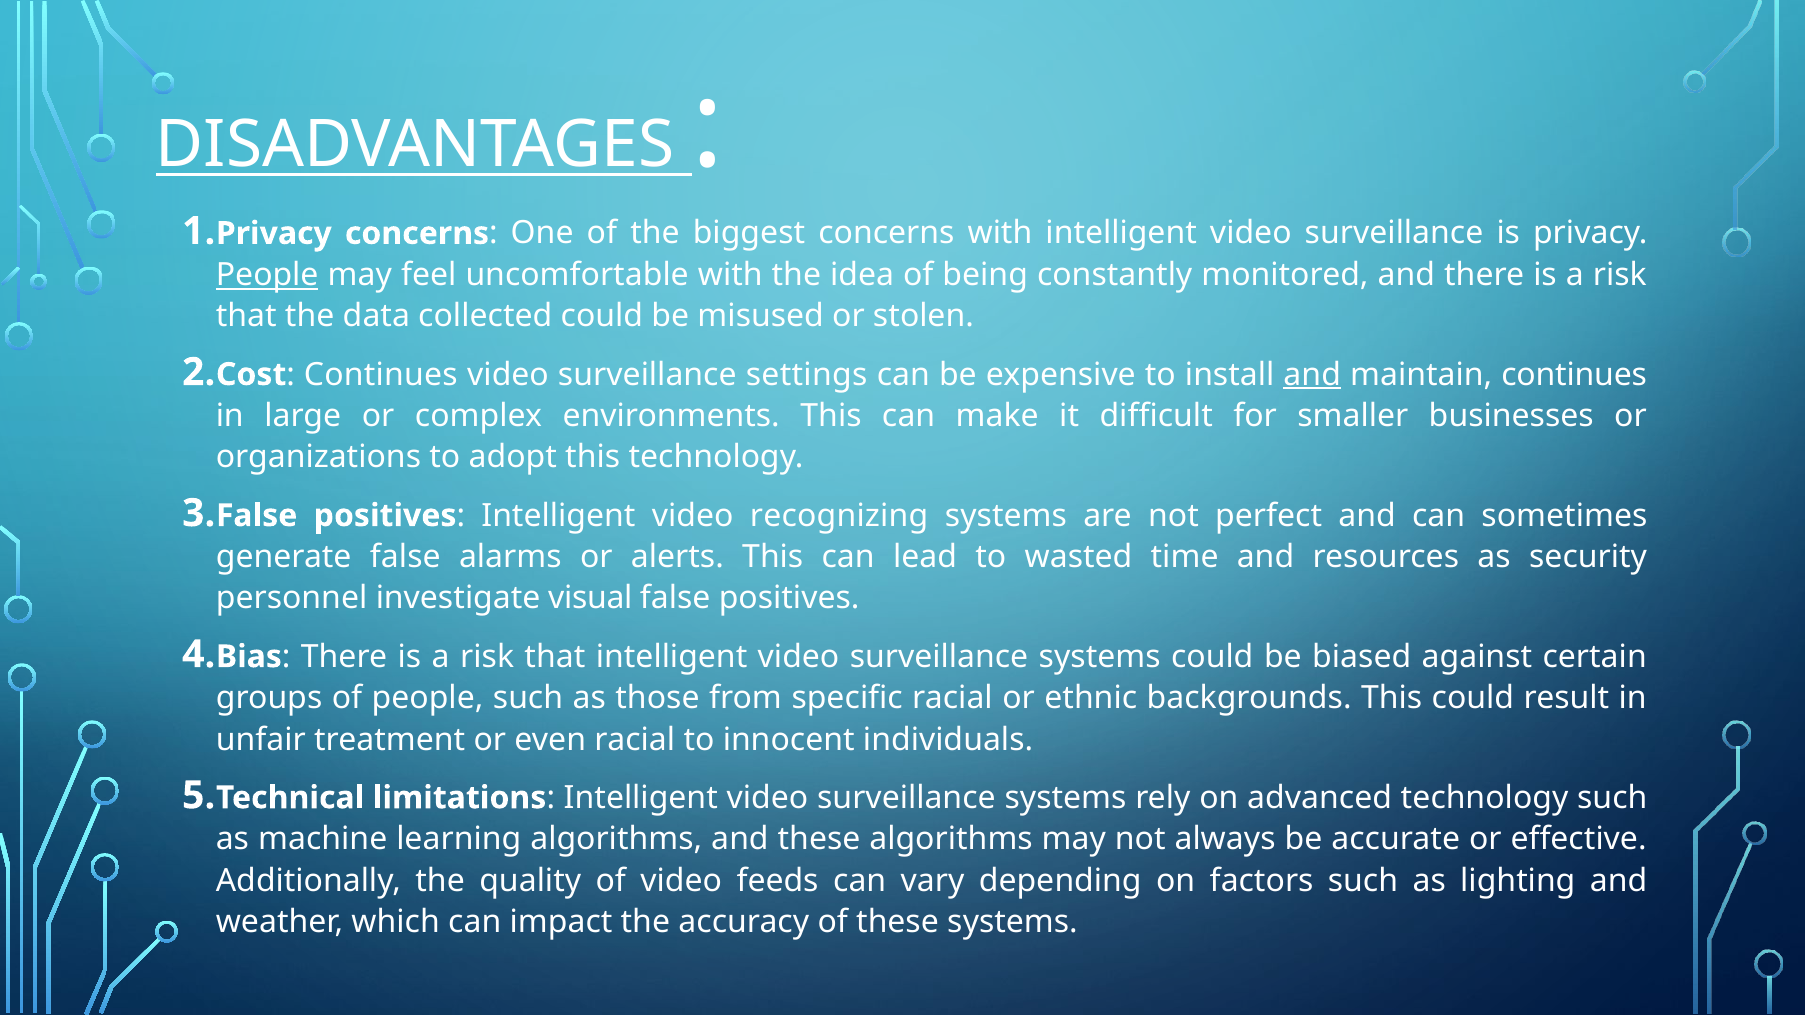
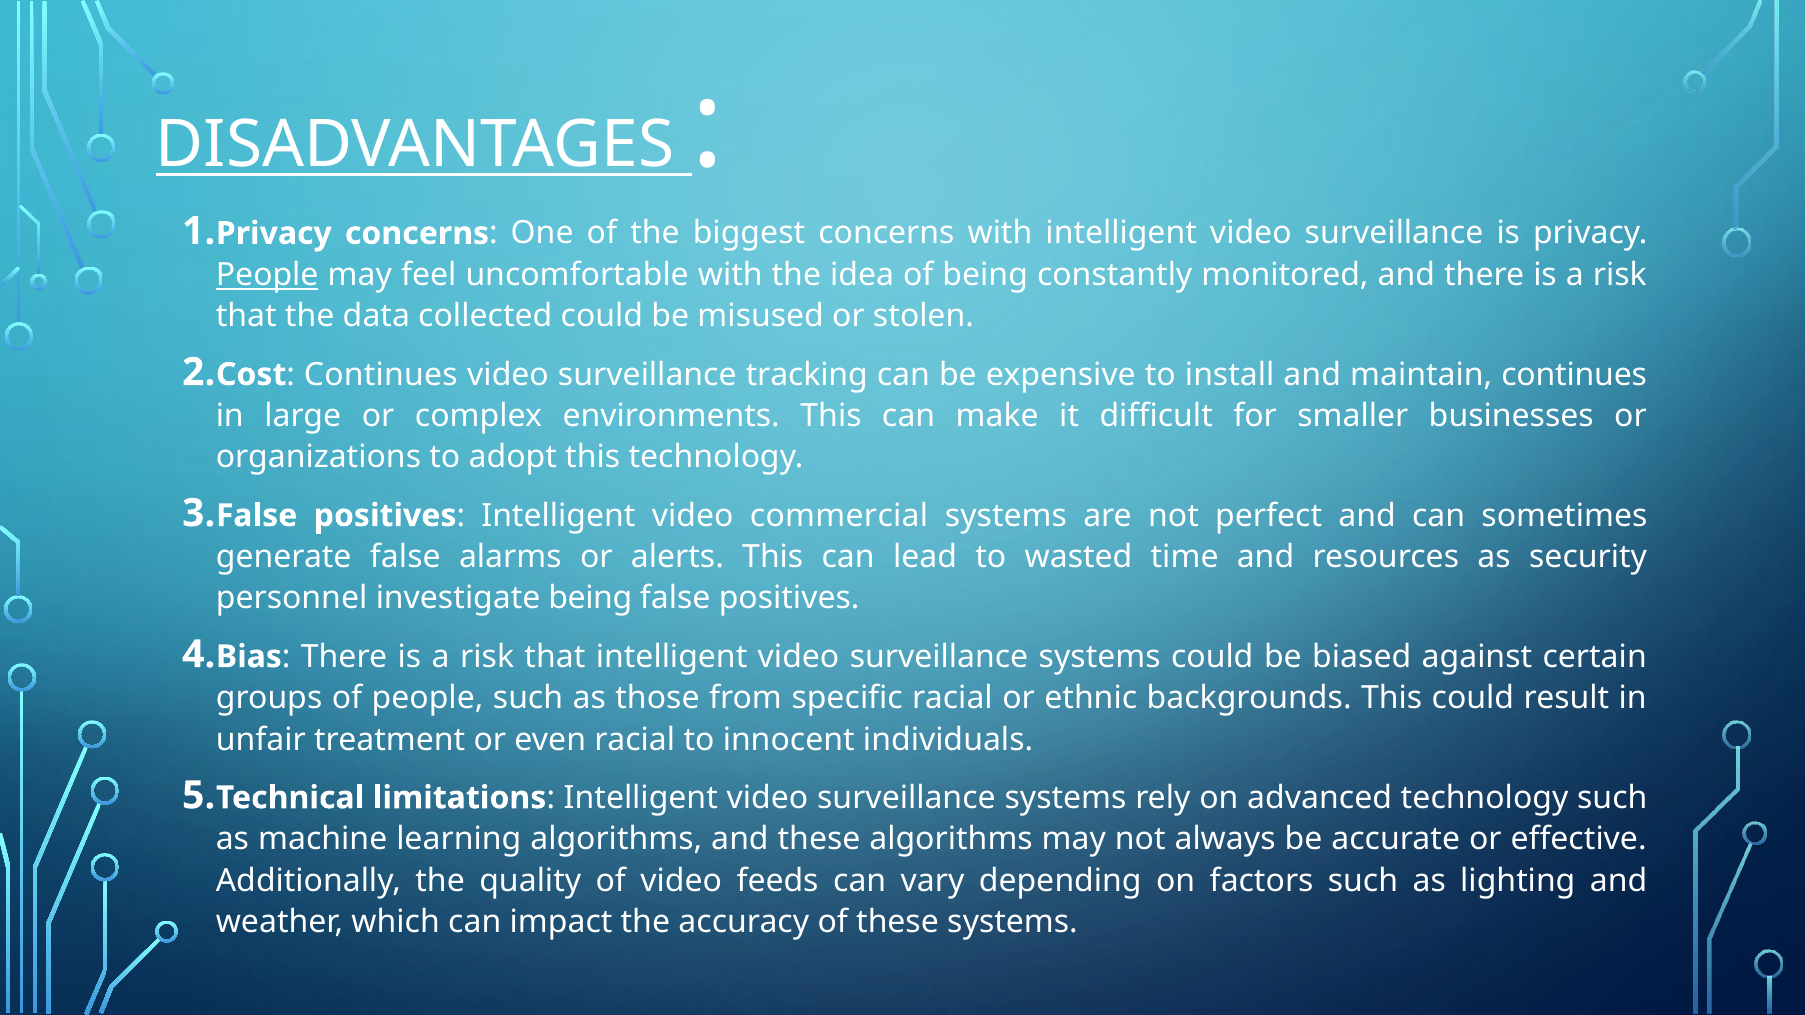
settings: settings -> tracking (807, 375)
and underline: present -> none (1312, 375)
recognizing: recognizing -> commercial (839, 516)
investigate visual: visual -> being (590, 599)
